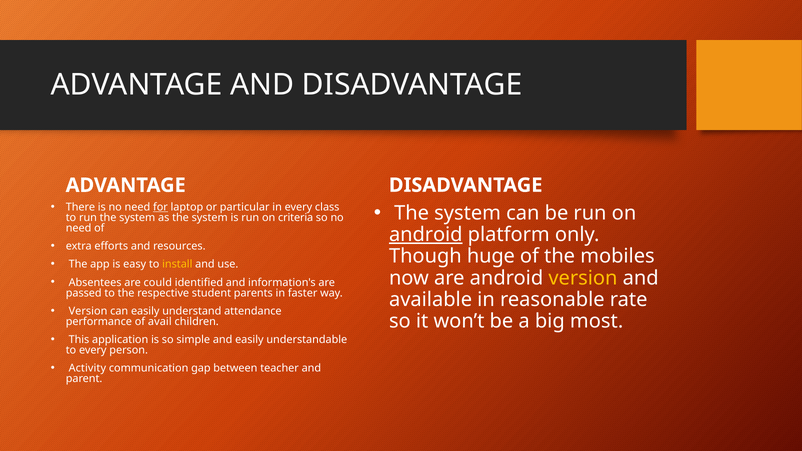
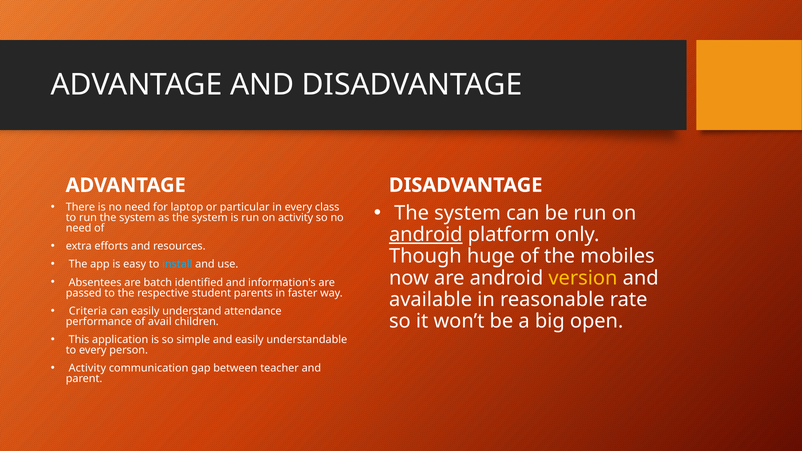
for underline: present -> none (160, 207)
on criteria: criteria -> activity (296, 218)
install colour: yellow -> light blue (177, 264)
could: could -> batch (158, 283)
Version: Version -> Criteria (88, 311)
most: most -> open (597, 321)
